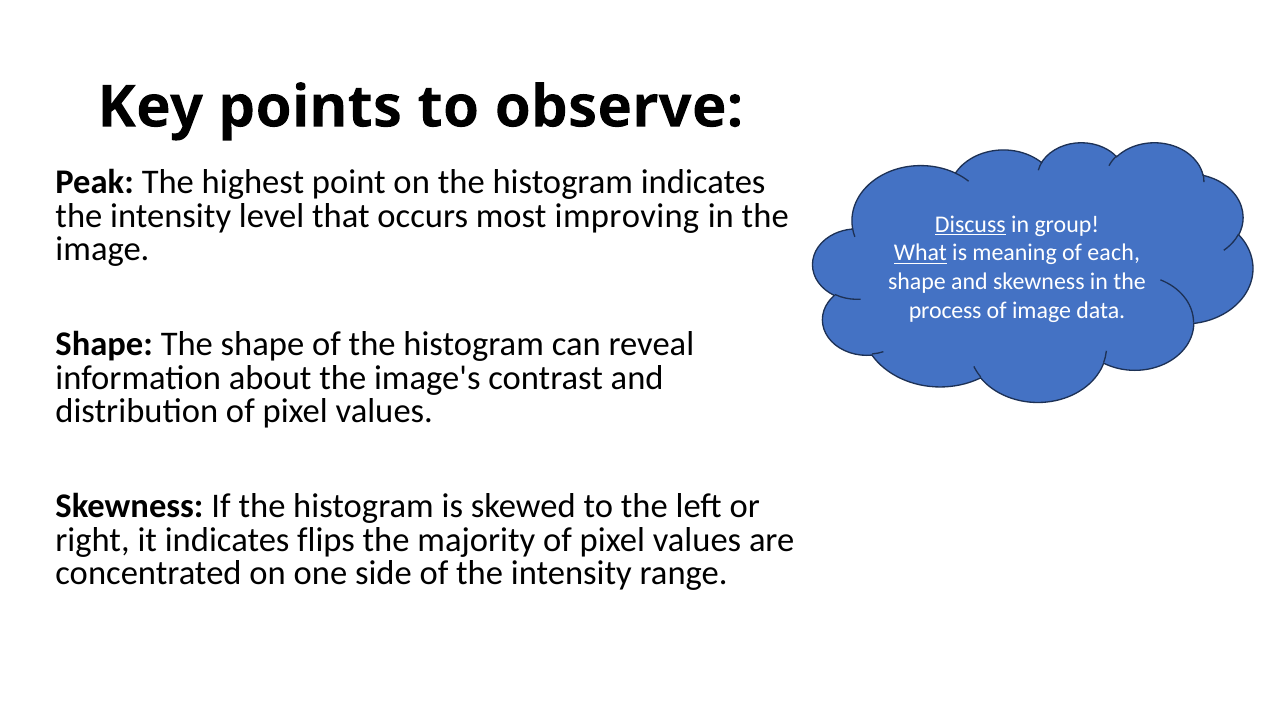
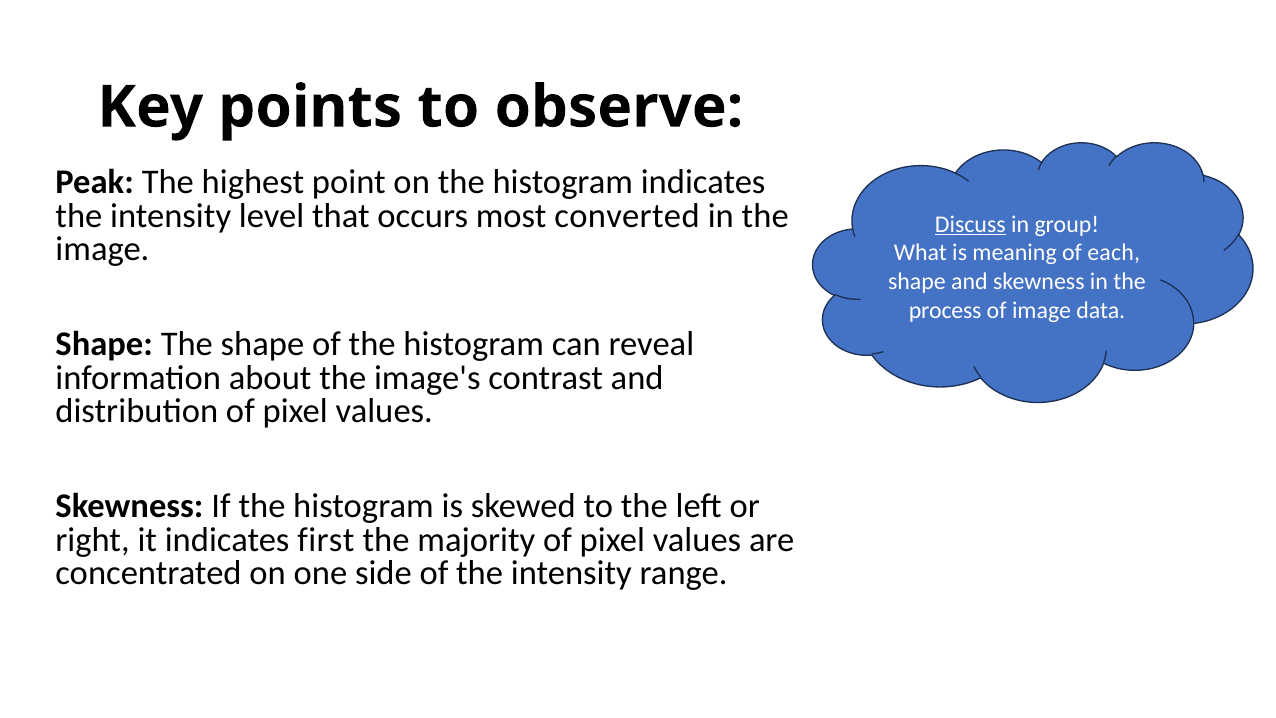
improving: improving -> converted (627, 216)
What underline: present -> none (920, 253)
flips: flips -> first (326, 540)
